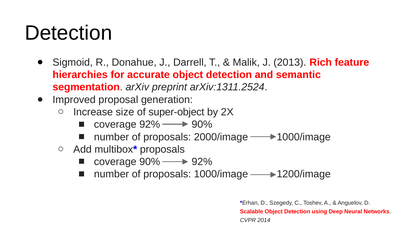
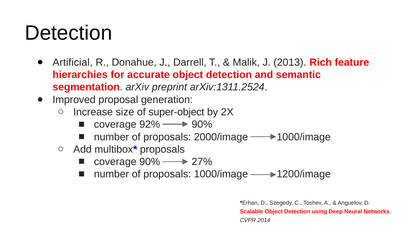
Sigmoid: Sigmoid -> Artificial (73, 62)
90% 92%: 92% -> 27% (202, 162)
